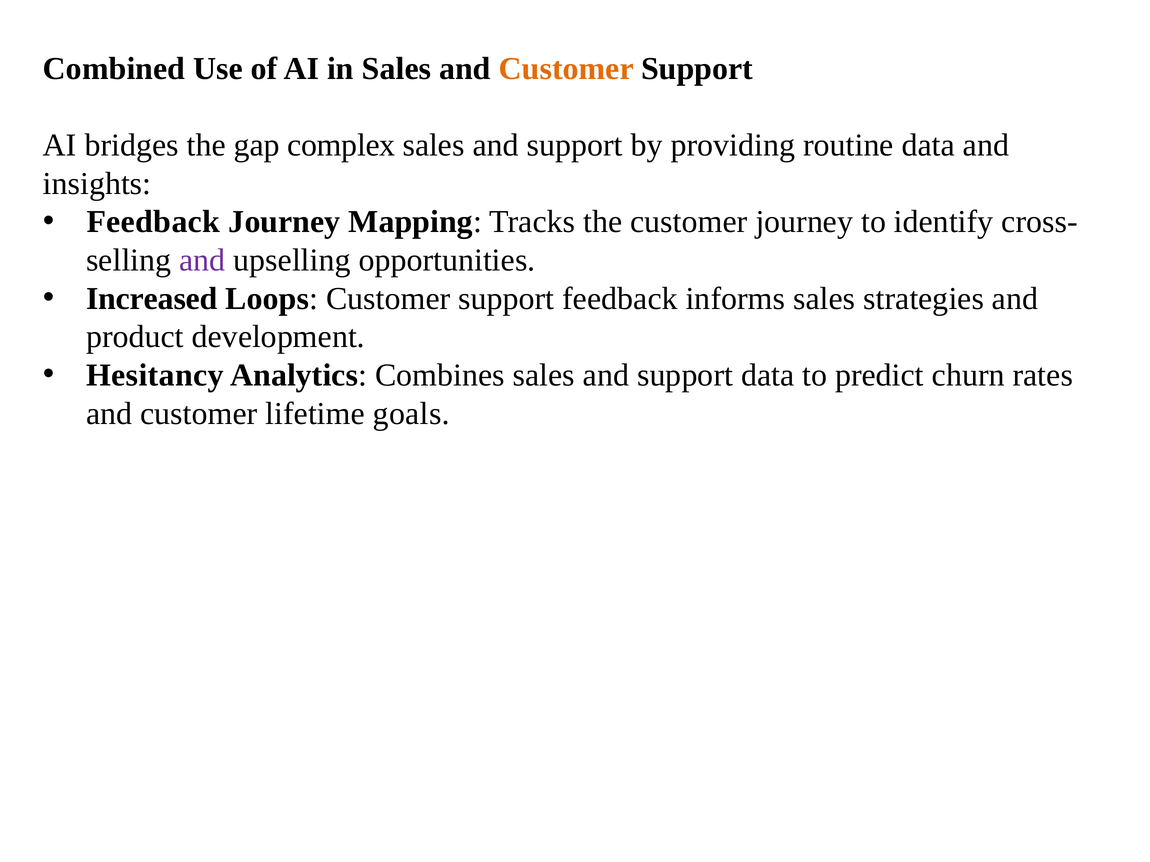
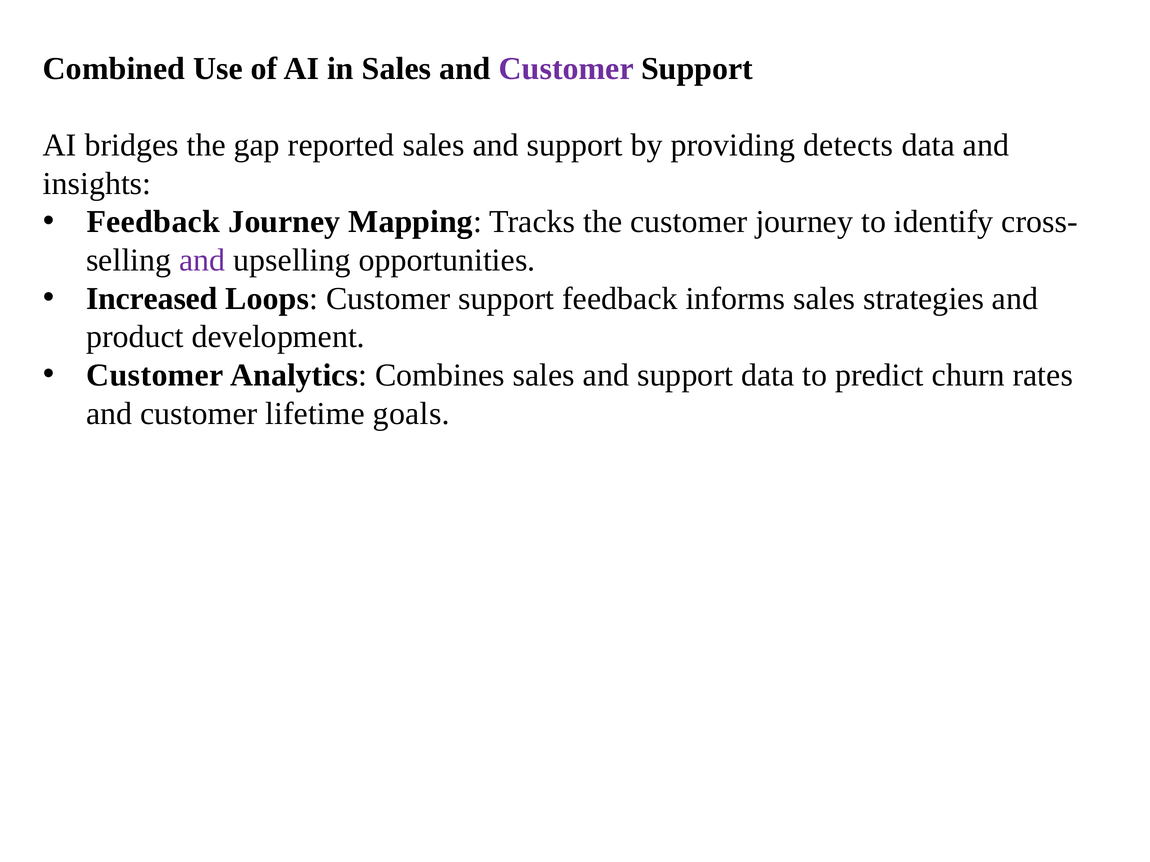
Customer colour: orange -> purple (566, 69)
complex: complex -> reported (341, 145)
routine: routine -> detects (848, 145)
Hesitancy: Hesitancy -> Customer (155, 375)
